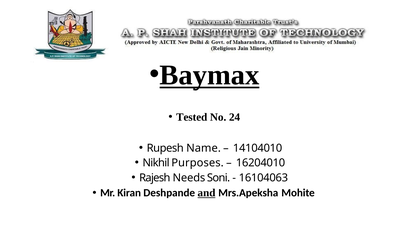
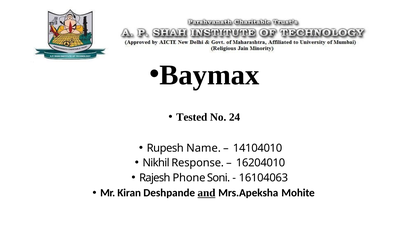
Baymax underline: present -> none (209, 75)
Purposes: Purposes -> Response (198, 163)
Needs: Needs -> Phone (189, 178)
